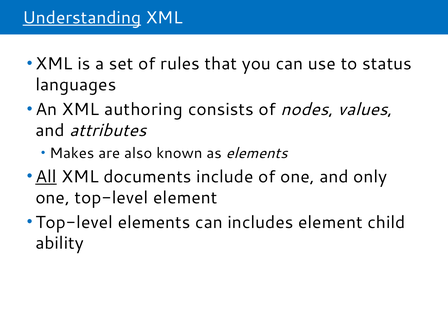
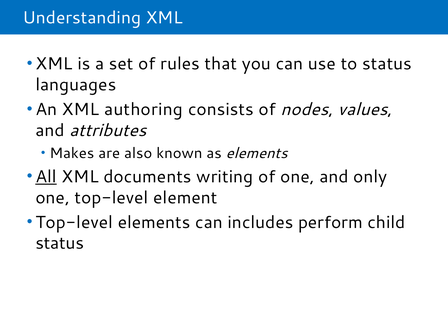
Understanding underline: present -> none (82, 18)
include: include -> writing (225, 177)
includes element: element -> perform (330, 222)
ability: ability -> status (60, 243)
